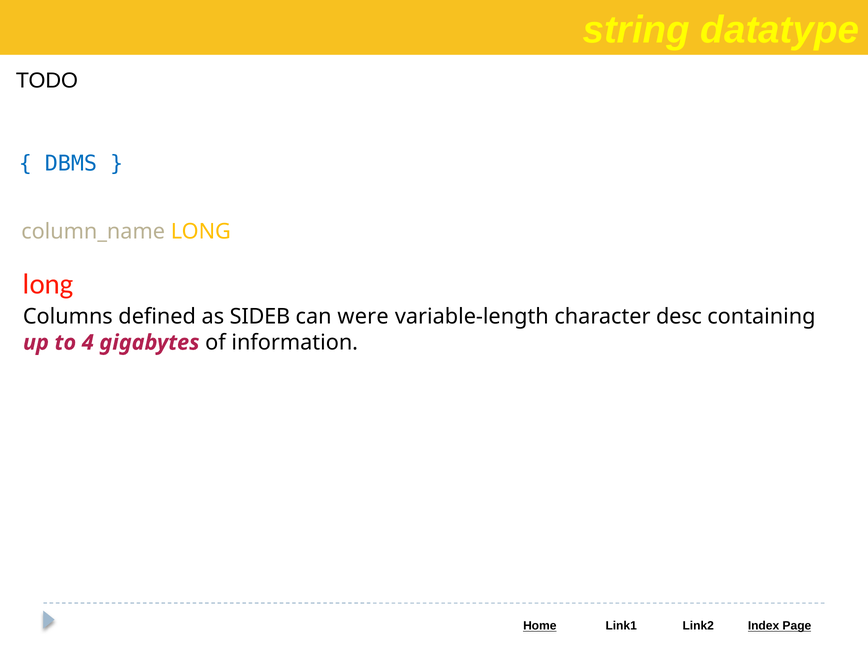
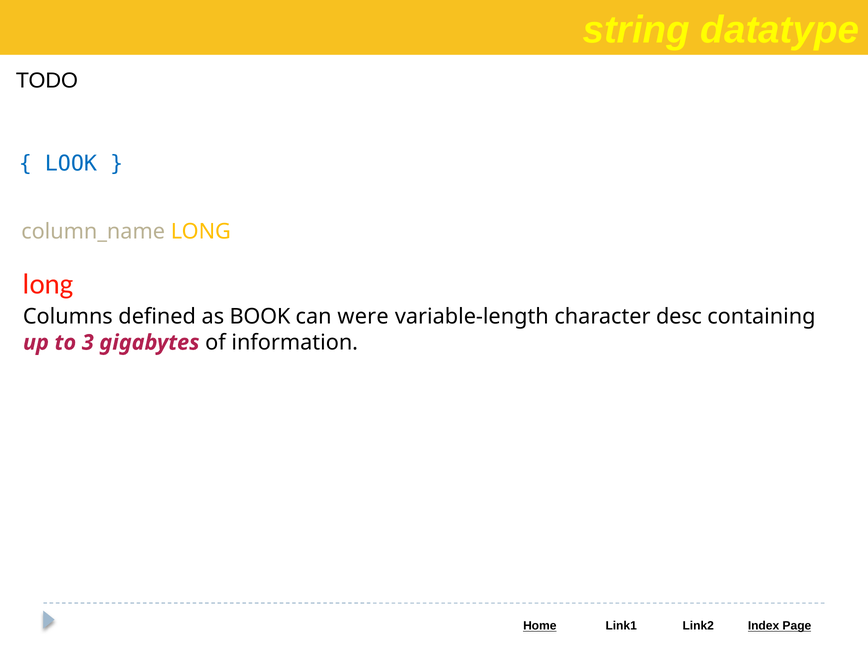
DBMS: DBMS -> LOOK (71, 163)
SIDEB: SIDEB -> BOOK (260, 317)
4: 4 -> 3 (88, 343)
